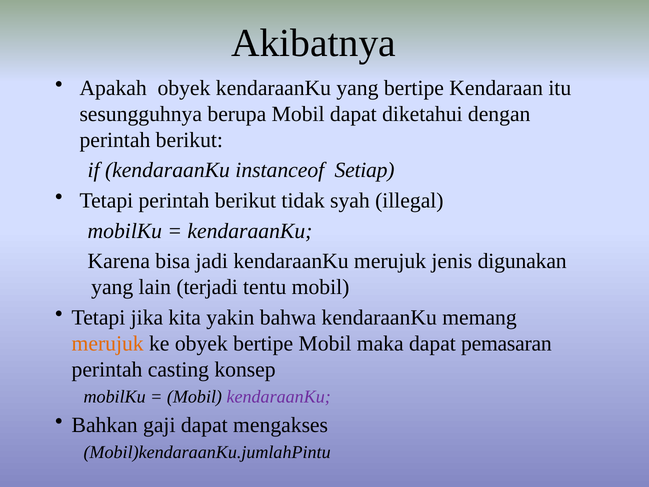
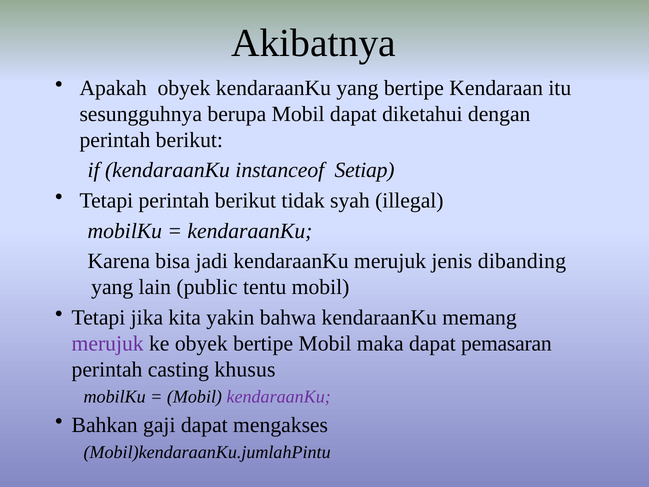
digunakan: digunakan -> dibanding (522, 261)
terjadi: terjadi -> public (207, 287)
merujuk colour: orange -> purple (108, 343)
konsep: konsep -> khusus (245, 369)
